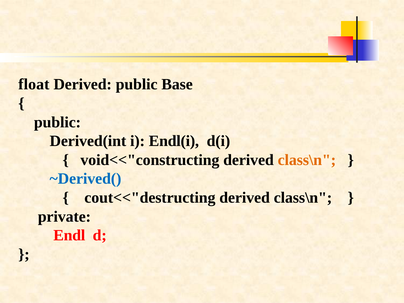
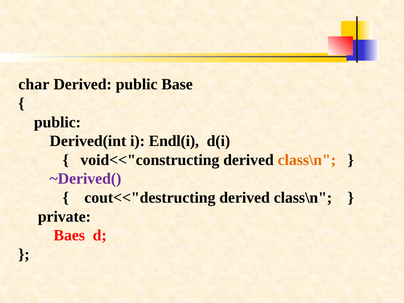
float: float -> char (34, 84)
~Derived( colour: blue -> purple (86, 179)
Endl: Endl -> Baes (69, 235)
